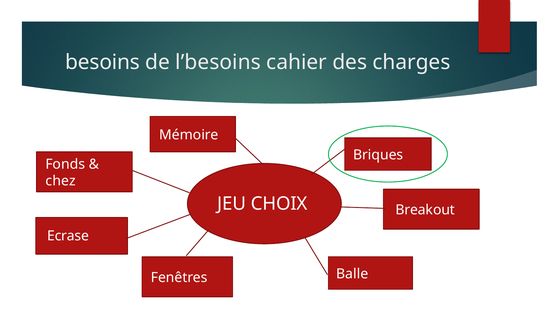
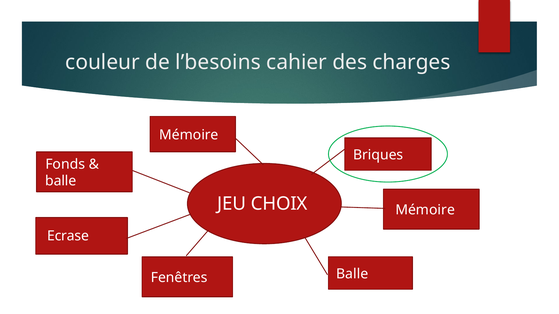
besoins: besoins -> couleur (103, 62)
chez: chez -> balle (61, 181)
Breakout: Breakout -> Mémoire (425, 210)
